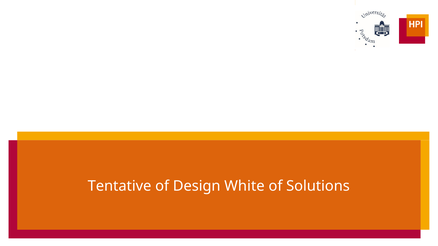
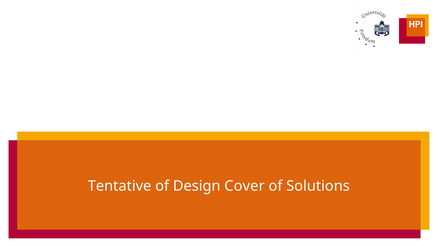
White: White -> Cover (244, 186)
